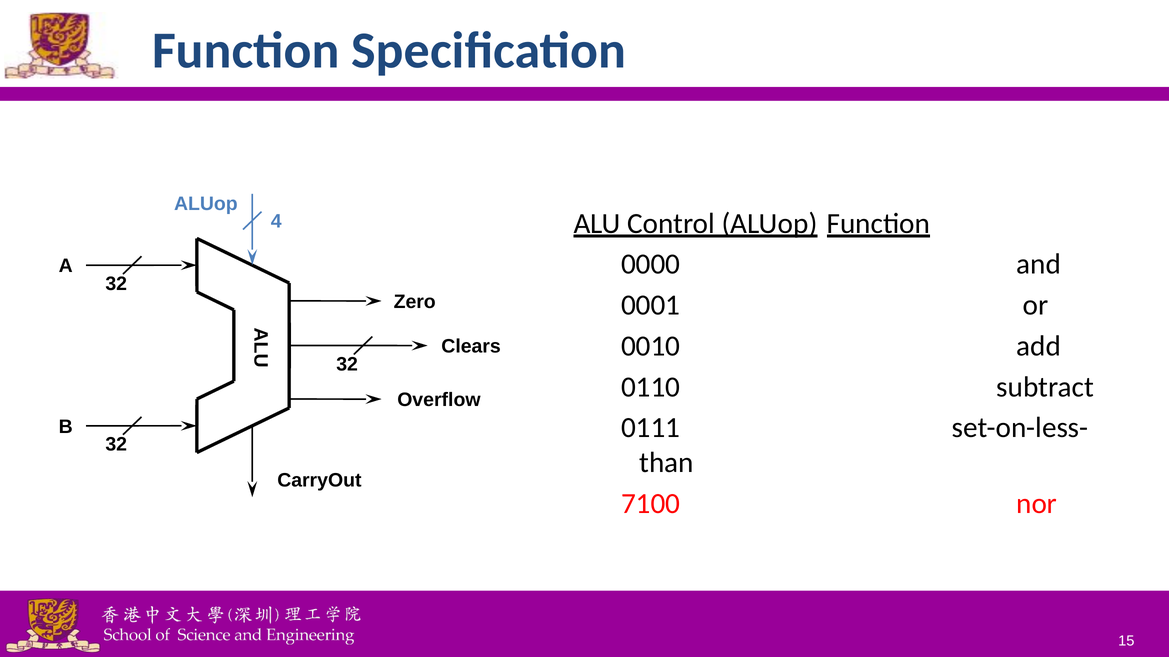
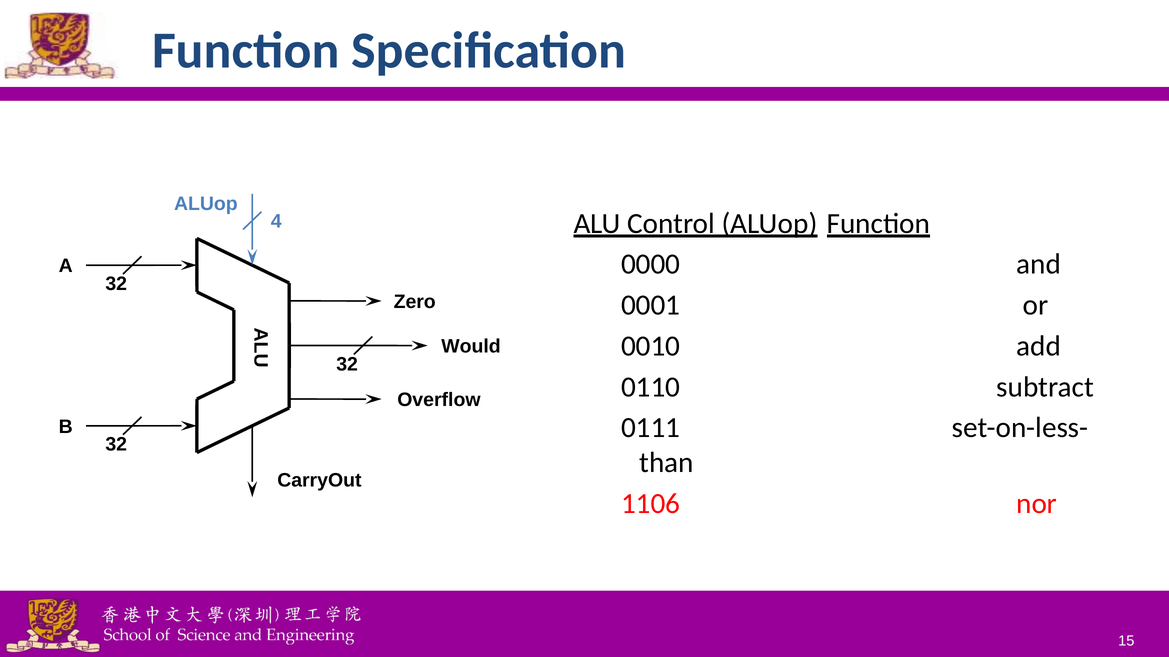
Clears: Clears -> Would (471, 347)
7100: 7100 -> 1106 (651, 504)
